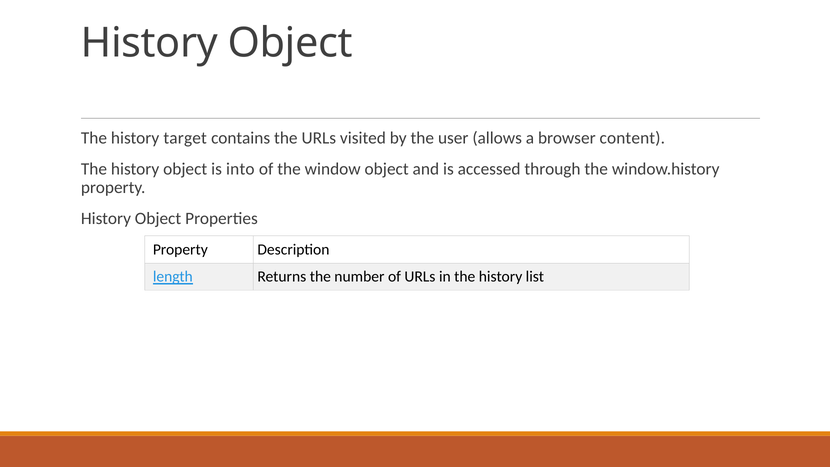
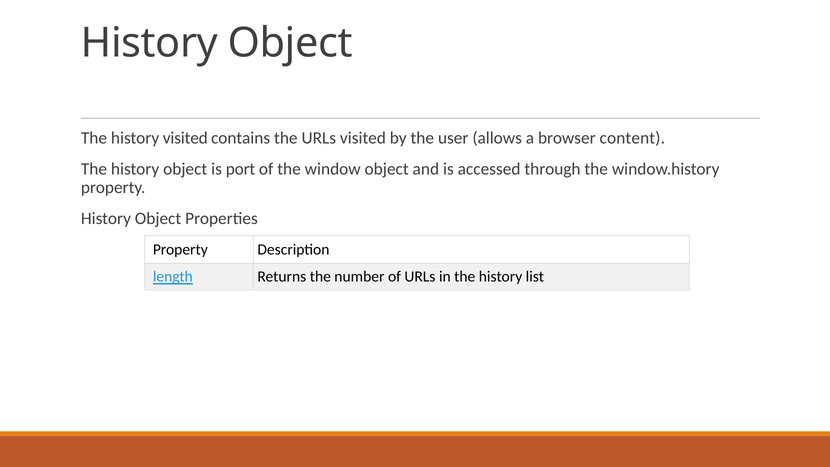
history target: target -> visited (185, 138)
into: into -> port (241, 169)
